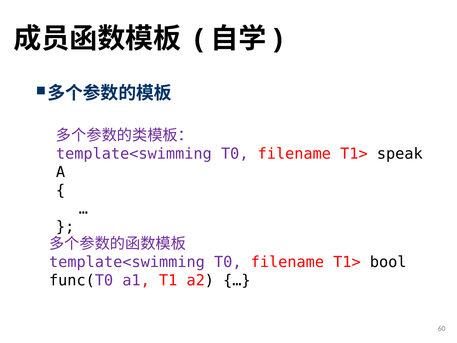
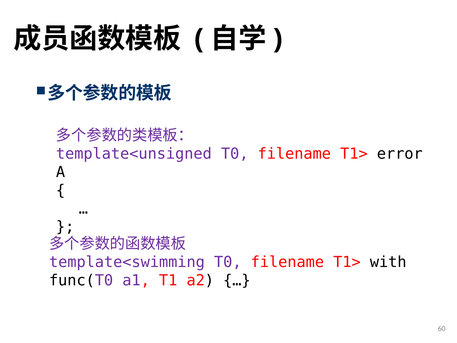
template<swimming: template<swimming -> template<unsigned (134, 154)
speak: speak -> error (400, 154)
bool: bool -> with (388, 262)
